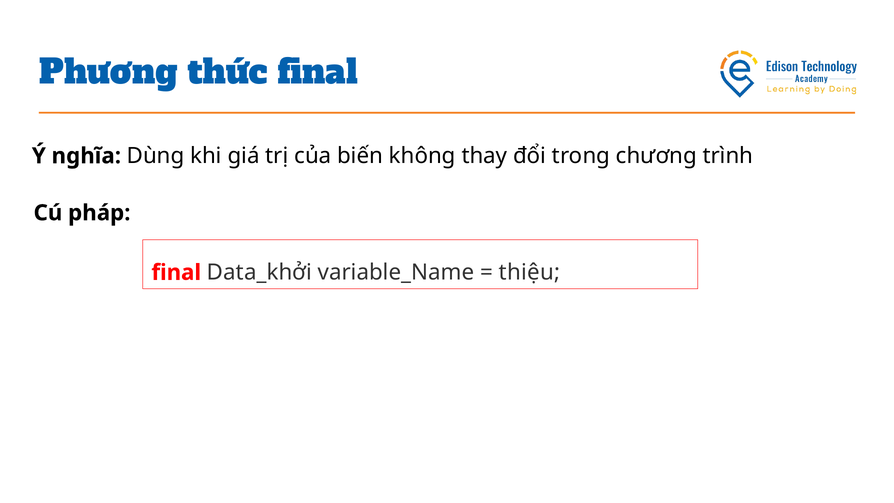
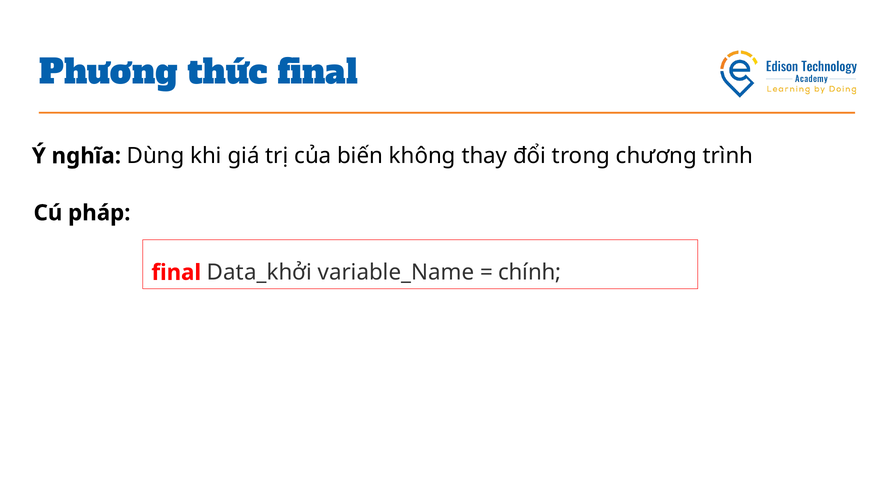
thiệu: thiệu -> chính (530, 272)
